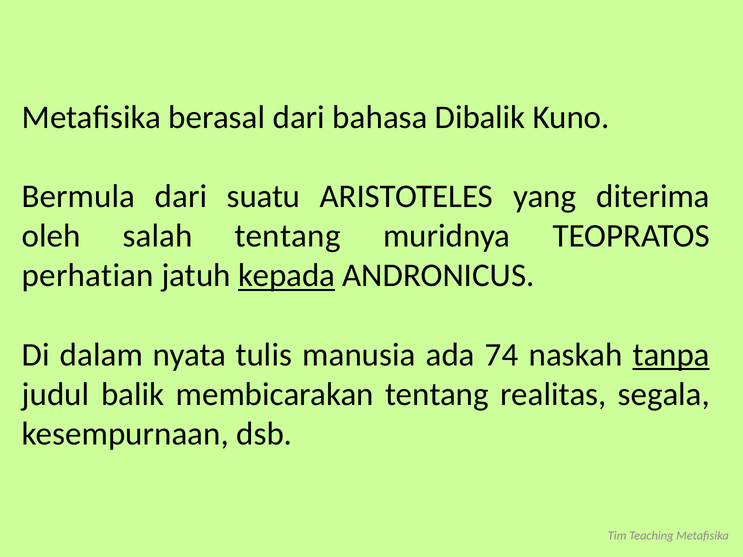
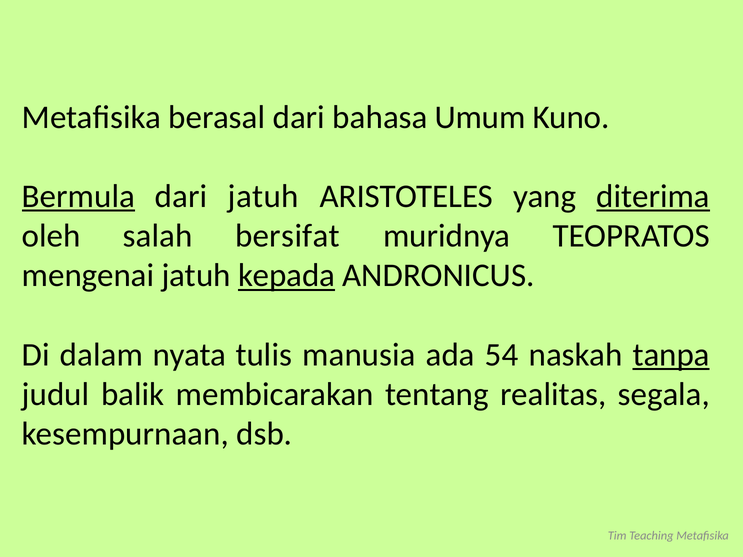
Dibalik: Dibalik -> Umum (480, 117)
Bermula underline: none -> present (78, 196)
dari suatu: suatu -> jatuh (263, 196)
diterima underline: none -> present (653, 196)
salah tentang: tentang -> bersifat (287, 236)
perhatian: perhatian -> mengenai (88, 276)
74: 74 -> 54 (502, 355)
